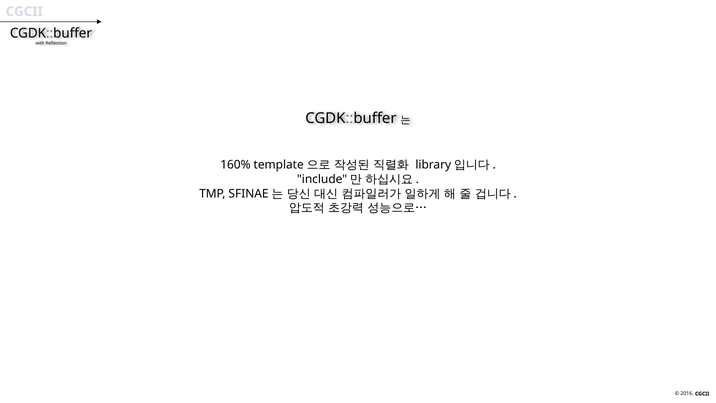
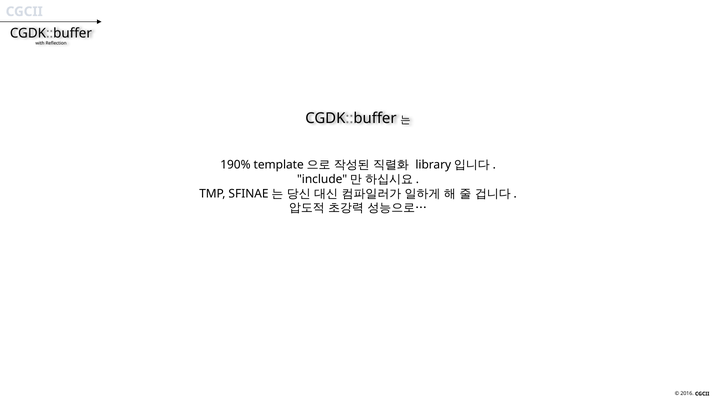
160%: 160% -> 190% (235, 165)
